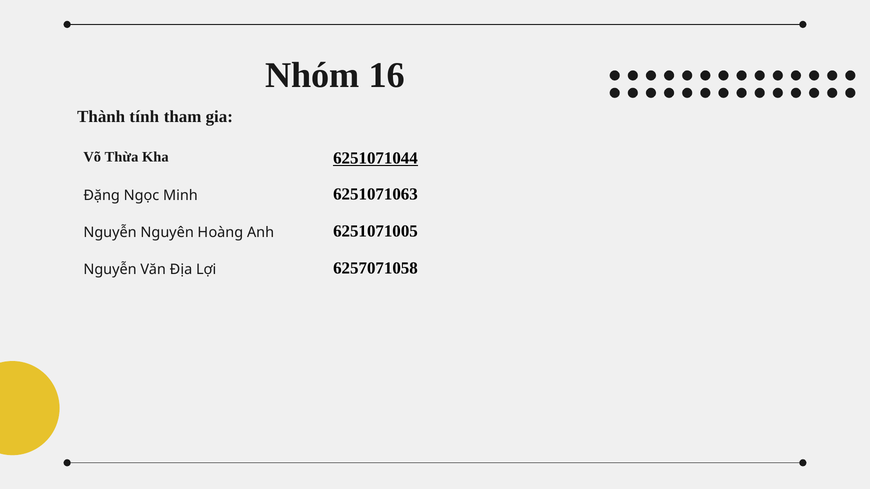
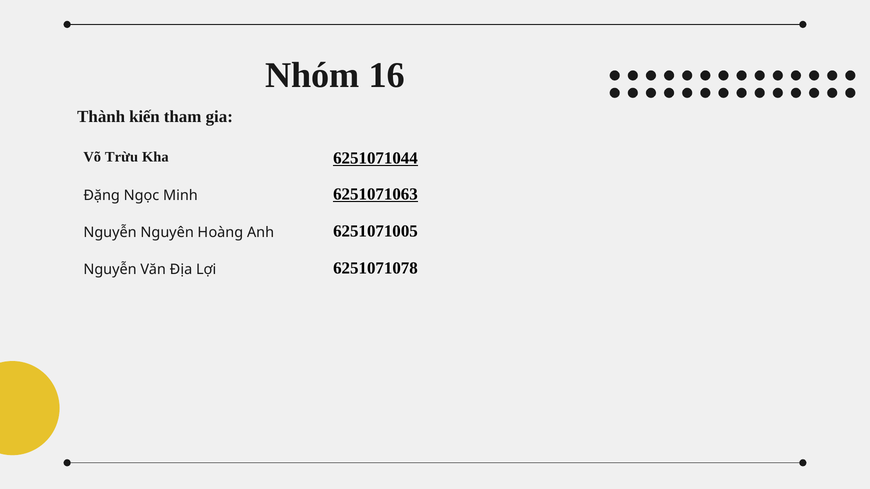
tính: tính -> kiến (144, 117)
Thừa: Thừa -> Trừu (122, 157)
6251071063 underline: none -> present (375, 194)
6257071058: 6257071058 -> 6251071078 (375, 268)
